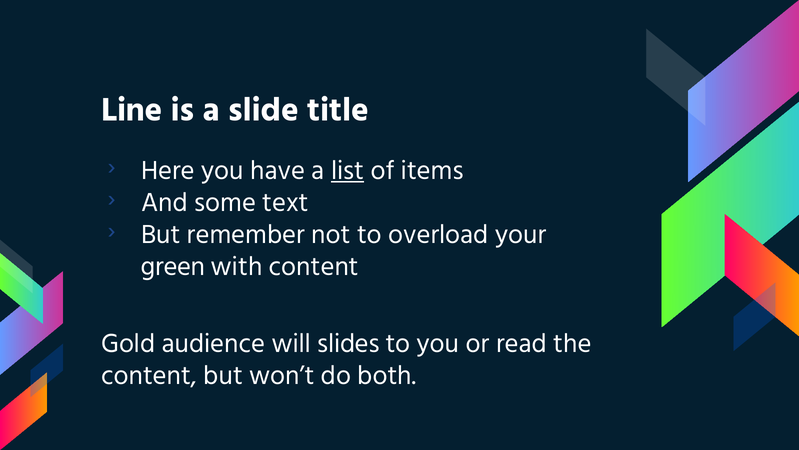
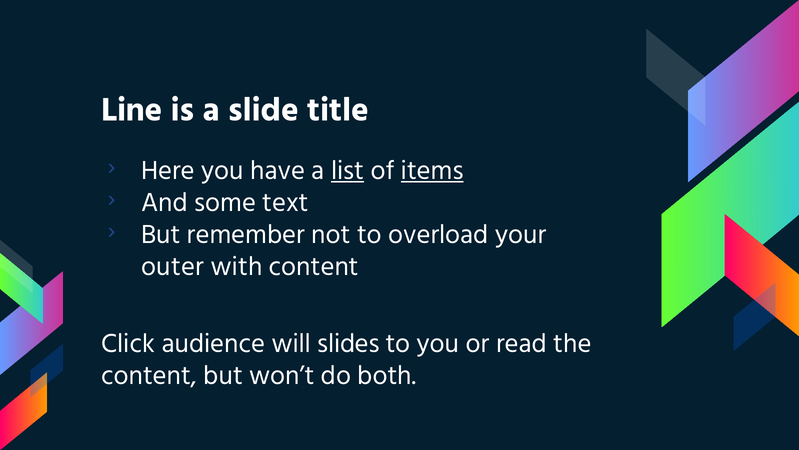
items underline: none -> present (432, 170)
green: green -> outer (173, 266)
Gold: Gold -> Click (128, 343)
